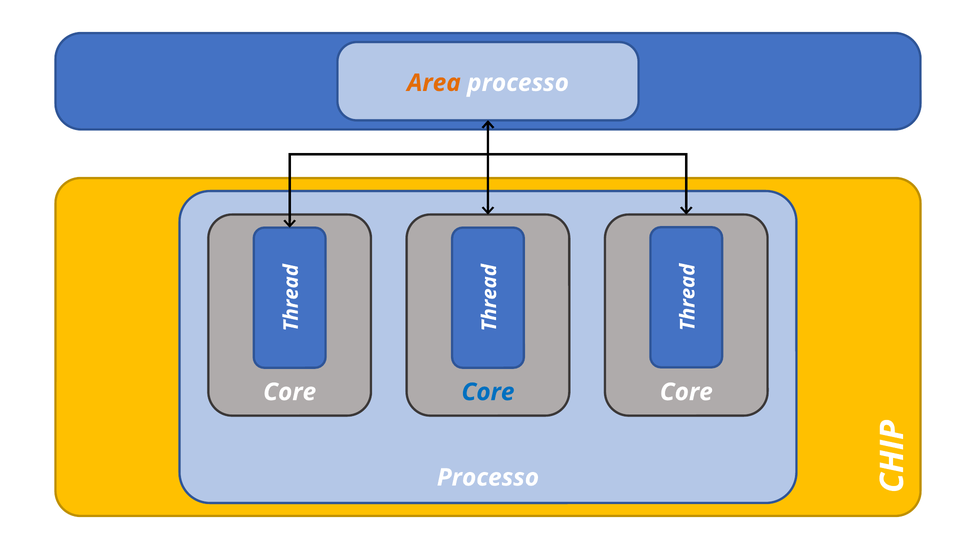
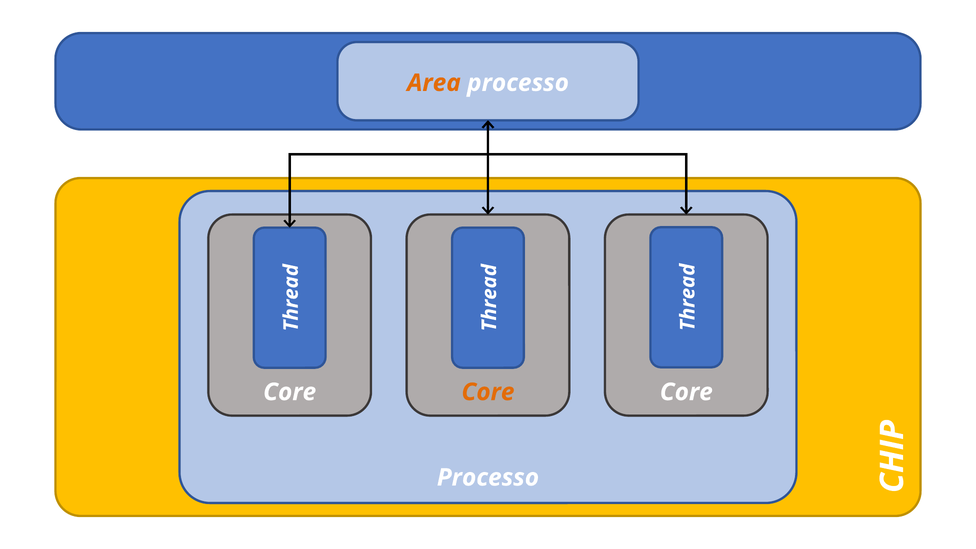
Core colour: blue -> orange (488, 392)
